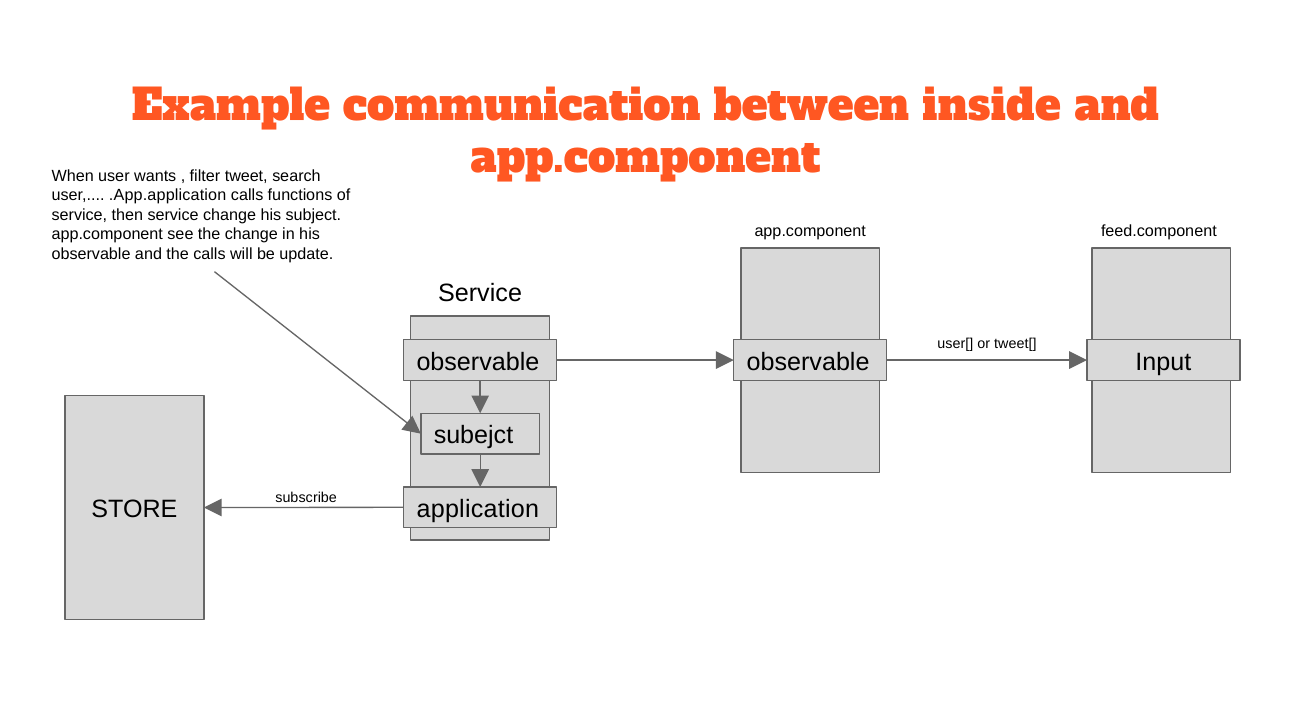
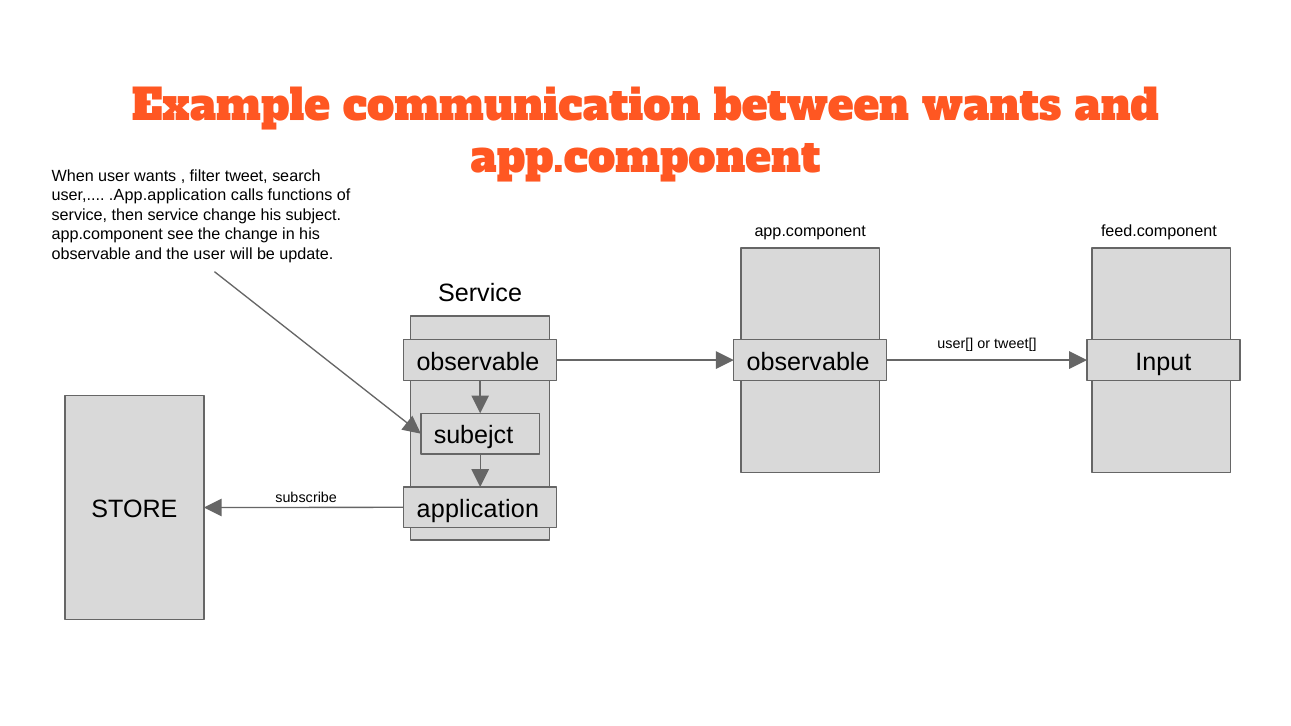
between inside: inside -> wants (992, 107)
the calls: calls -> user (209, 254)
